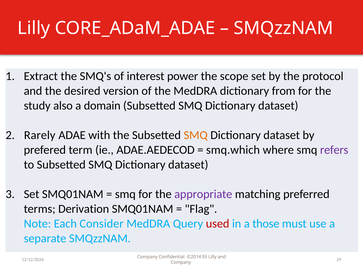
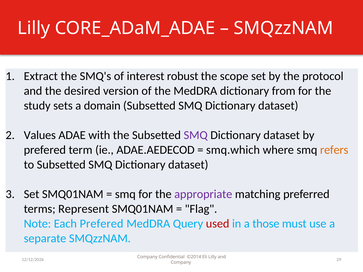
power: power -> robust (183, 76)
also: also -> sets (63, 106)
Rarely: Rarely -> Values (40, 135)
SMQ colour: orange -> purple (196, 135)
refers colour: purple -> orange (334, 150)
Derivation: Derivation -> Represent (84, 209)
Each Consider: Consider -> Prefered (102, 224)
